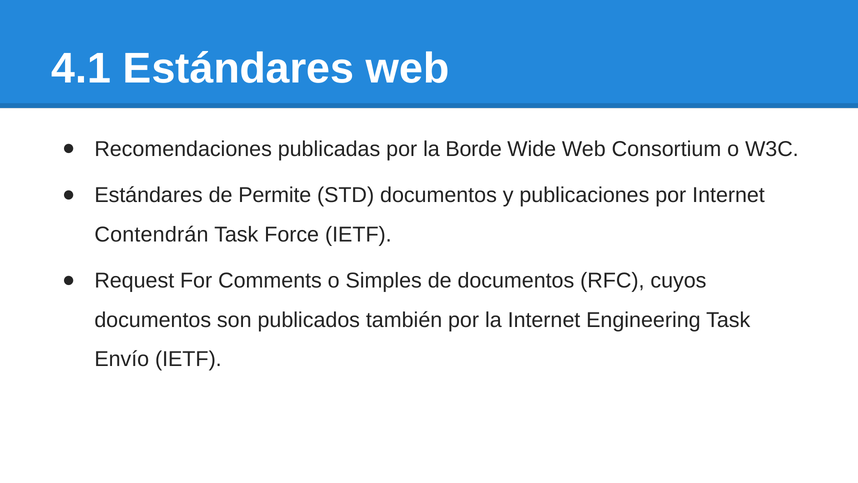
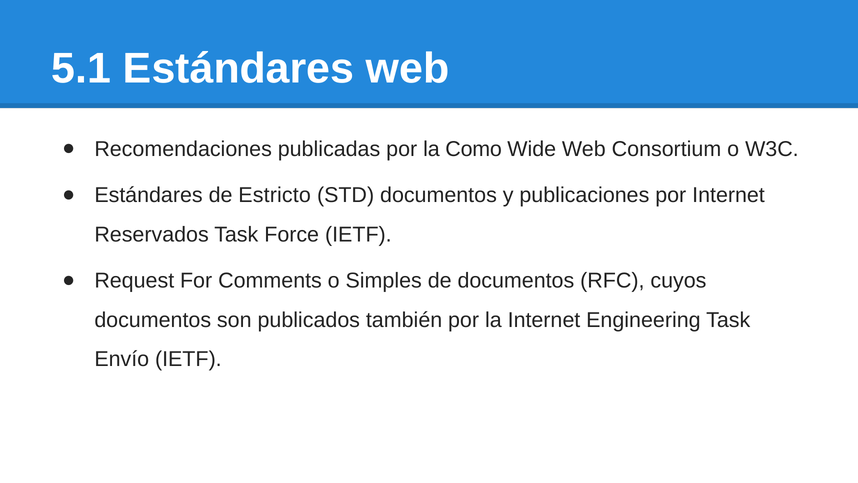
4.1: 4.1 -> 5.1 (81, 68)
Borde: Borde -> Como (474, 149)
Permite: Permite -> Estricto (275, 195)
Contendrán: Contendrán -> Reservados (152, 234)
